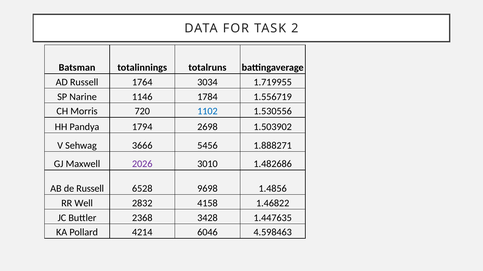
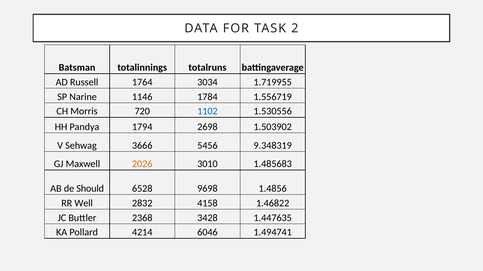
1.888271: 1.888271 -> 9.348319 (273, 146)
2026 colour: purple -> orange (142, 164)
1.482686: 1.482686 -> 1.485683 (273, 164)
de Russell: Russell -> Should (90, 189)
4.598463: 4.598463 -> 1.494741 (273, 233)
